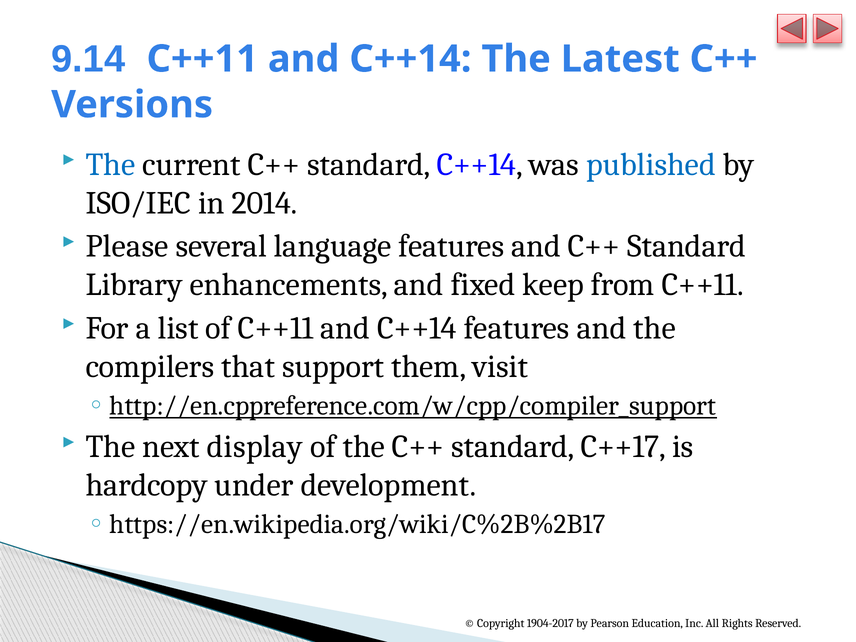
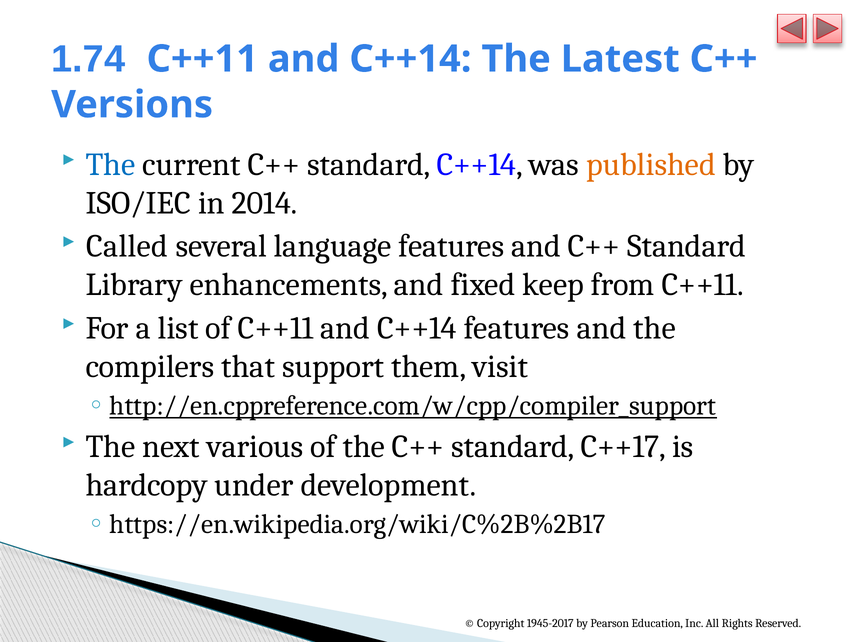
9.14: 9.14 -> 1.74 (88, 59)
published colour: blue -> orange (651, 164)
Please: Please -> Called (127, 246)
display: display -> various (255, 447)
1904-2017: 1904-2017 -> 1945-2017 (550, 623)
